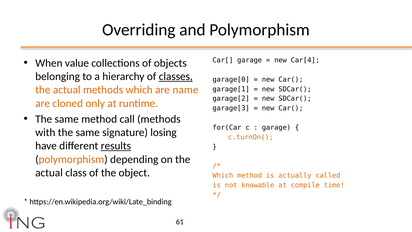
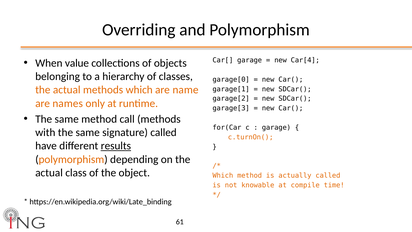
classes underline: present -> none (176, 76)
cloned: cloned -> names (68, 103)
signature losing: losing -> called (163, 132)
